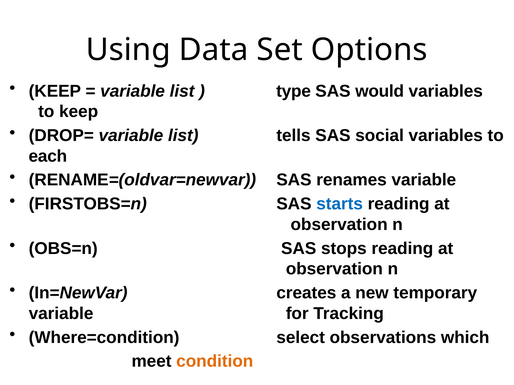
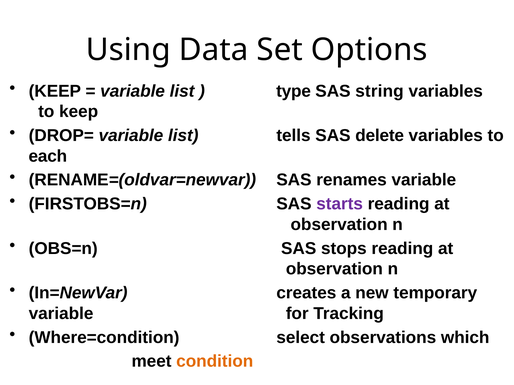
would: would -> string (379, 91)
social: social -> delete (380, 136)
starts colour: blue -> purple (340, 204)
